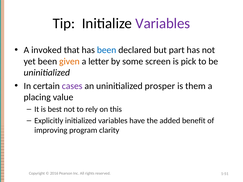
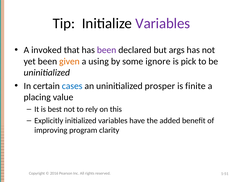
been colour: blue -> purple (107, 50)
part: part -> args (177, 50)
letter: letter -> using (99, 61)
screen: screen -> ignore (158, 61)
cases colour: purple -> blue (72, 86)
them: them -> finite (195, 86)
